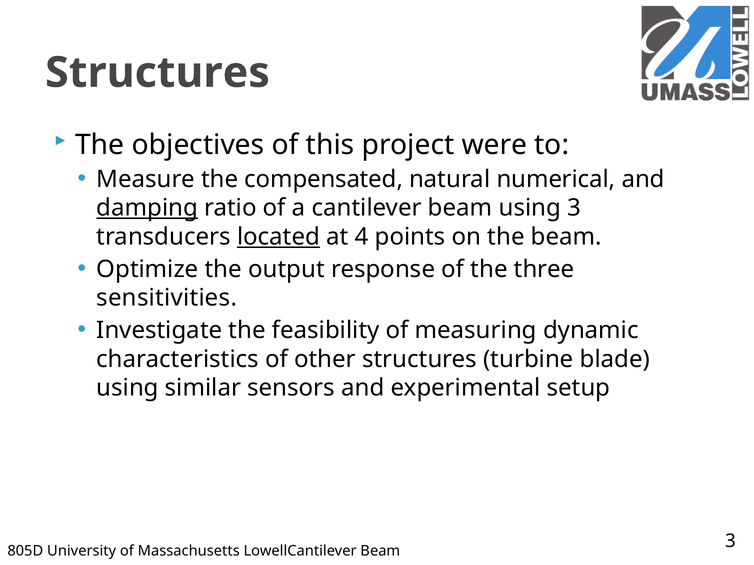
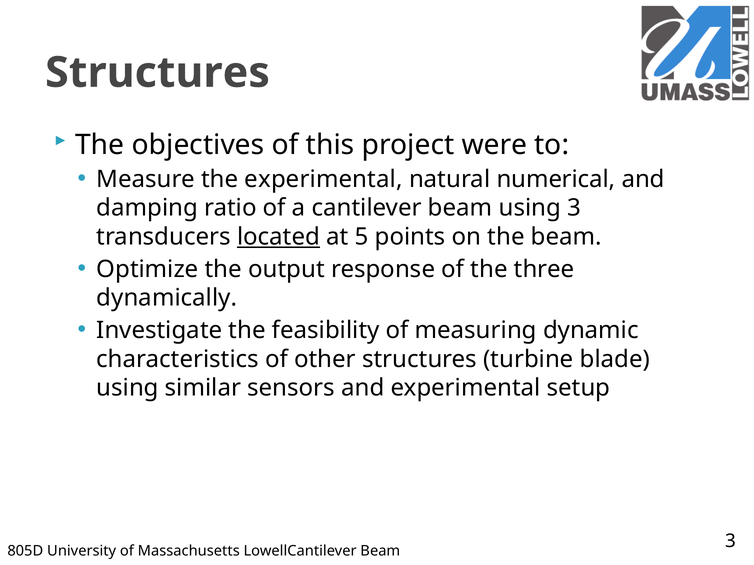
the compensated: compensated -> experimental (324, 179)
damping underline: present -> none (147, 208)
4: 4 -> 5 (362, 237)
sensitivities: sensitivities -> dynamically (167, 298)
